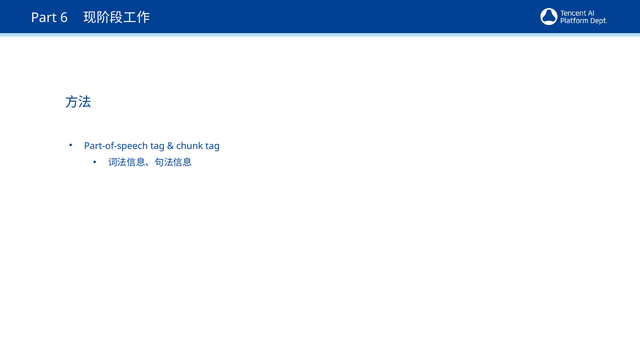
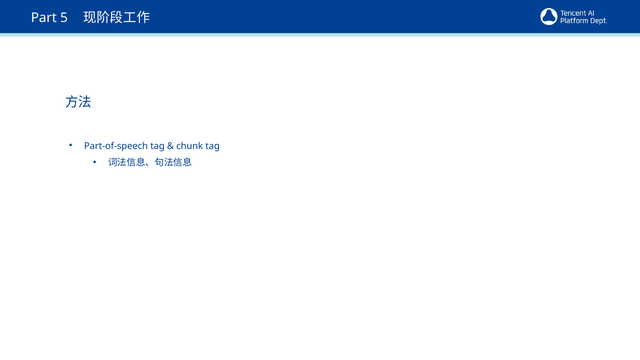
6: 6 -> 5 (64, 18)
